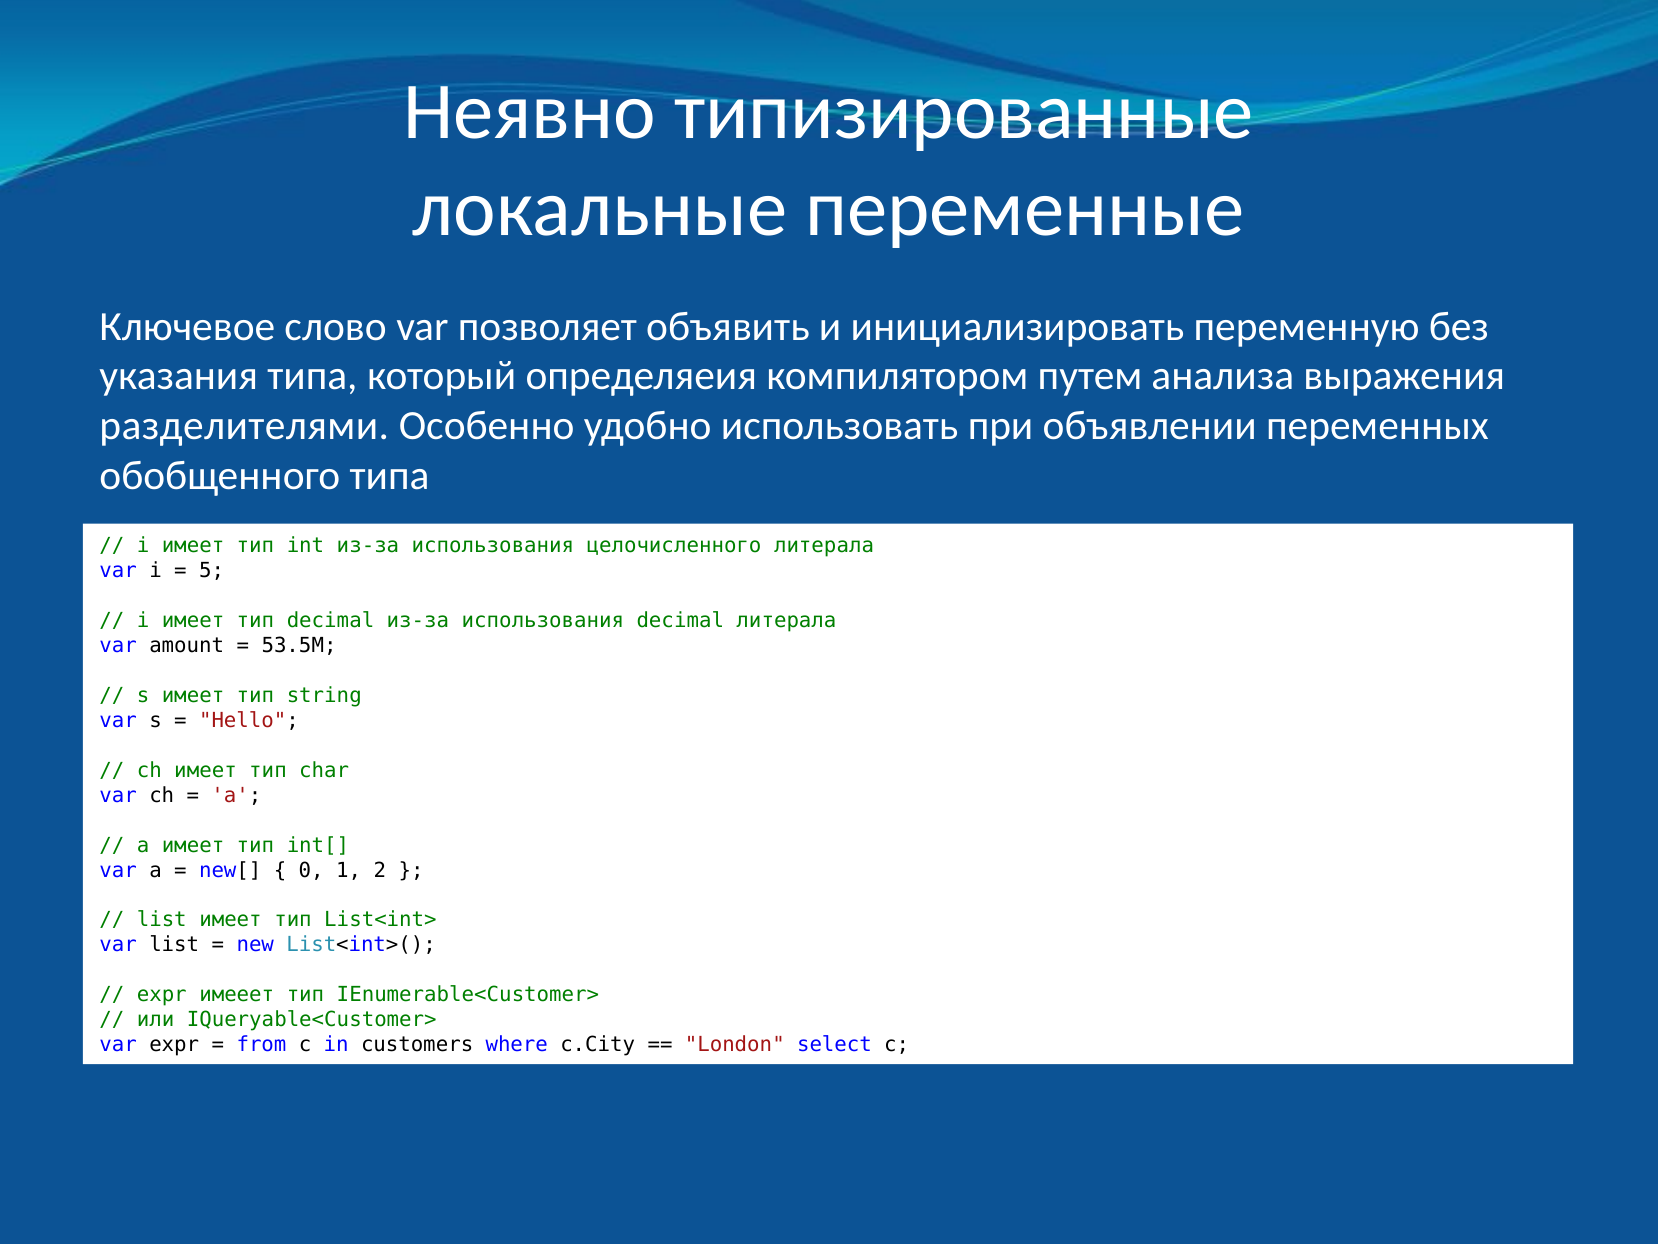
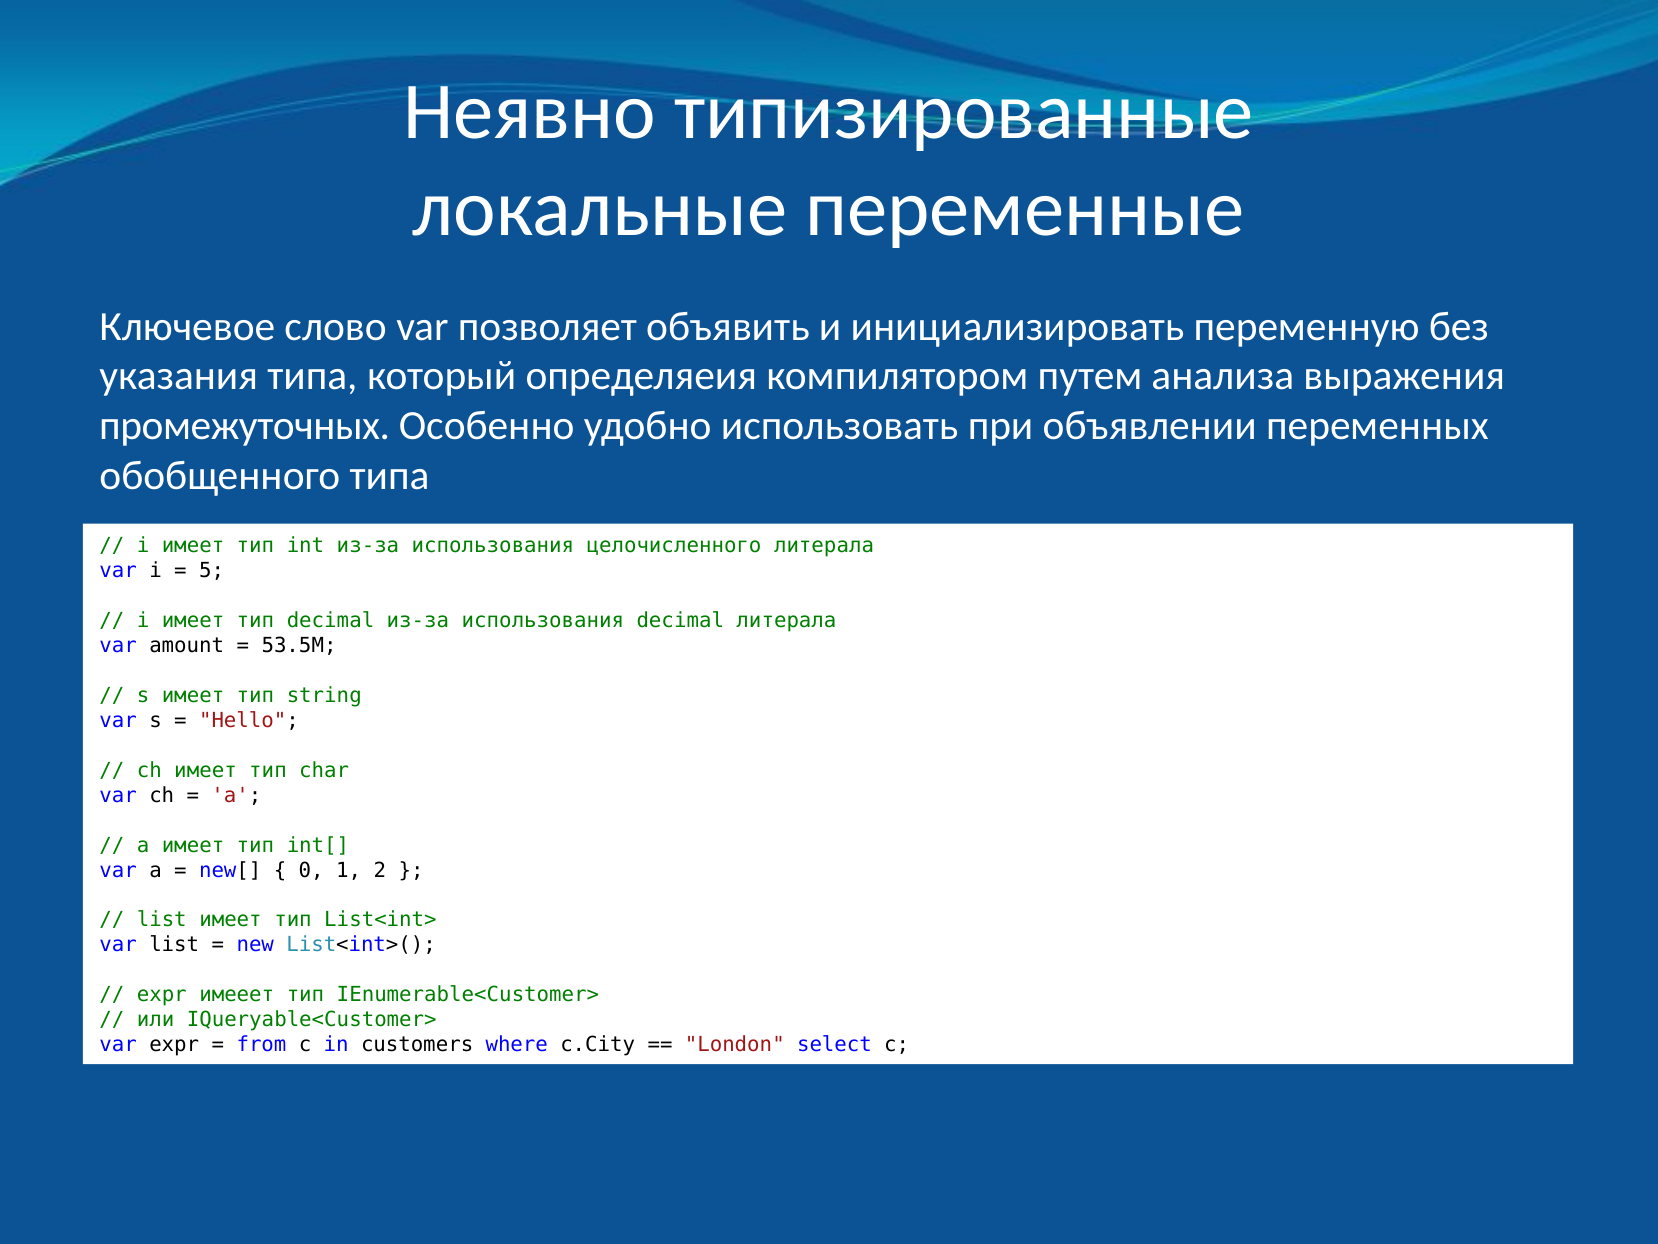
разделителями: разделителями -> промежуточных (245, 426)
